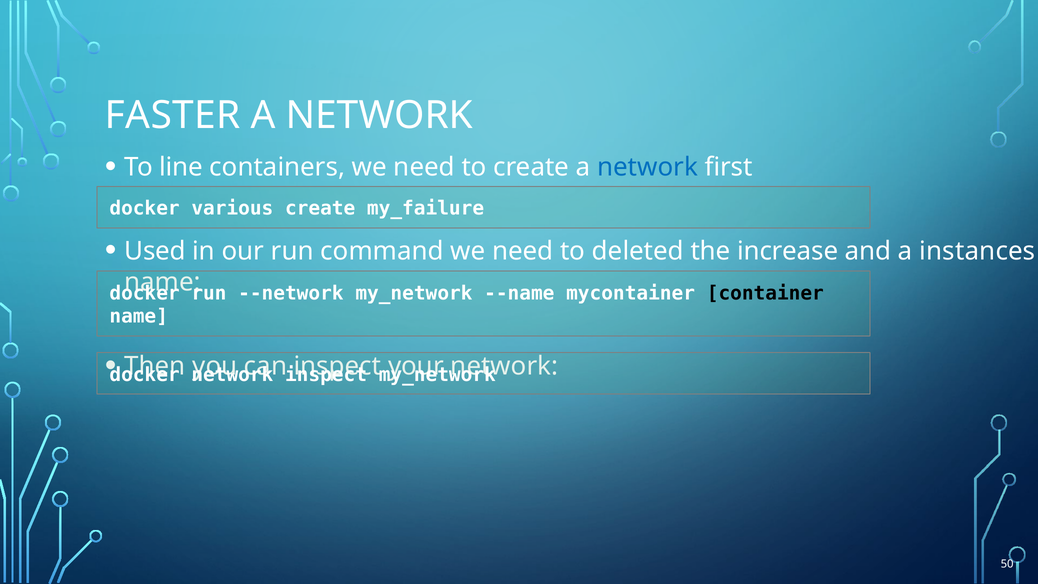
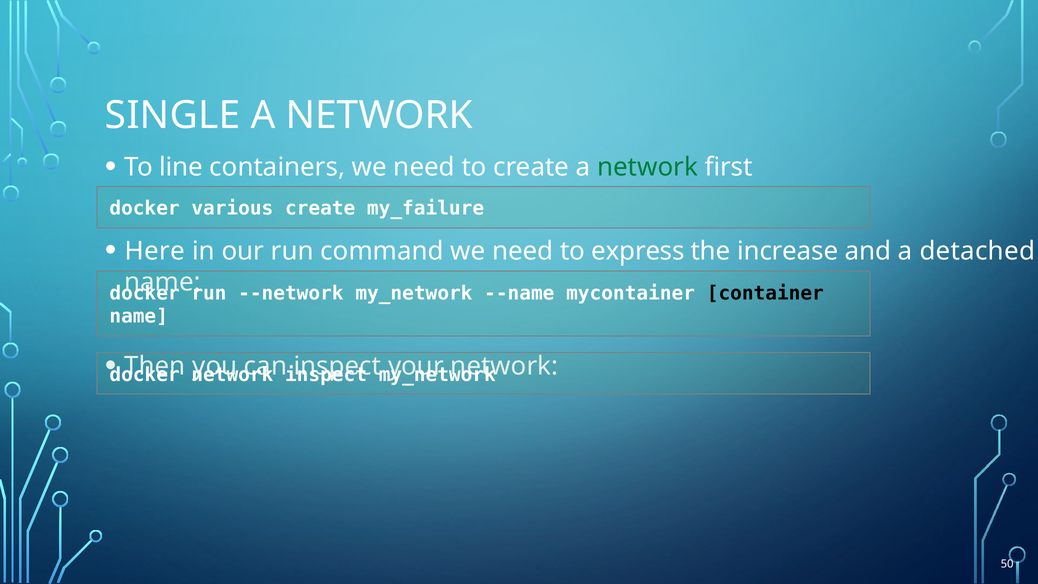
FASTER: FASTER -> SINGLE (173, 115)
network colour: blue -> green (648, 167)
Used: Used -> Here (155, 251)
deleted: deleted -> express (638, 251)
instances: instances -> detached (977, 251)
